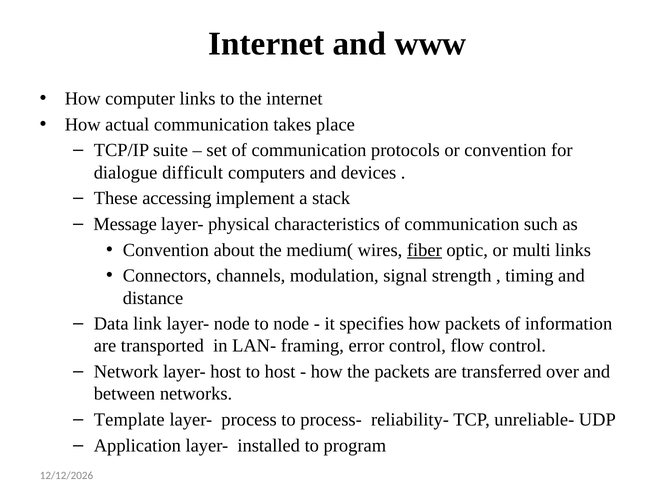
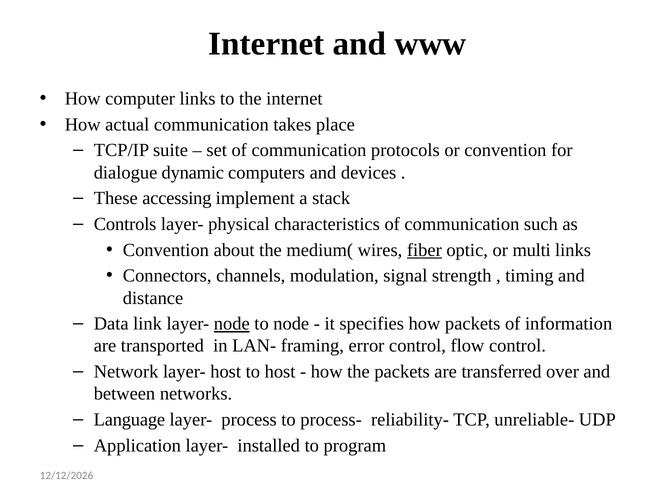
difficult: difficult -> dynamic (193, 172)
Message: Message -> Controls (125, 224)
node underline: none -> present (232, 324)
Template: Template -> Language (129, 420)
